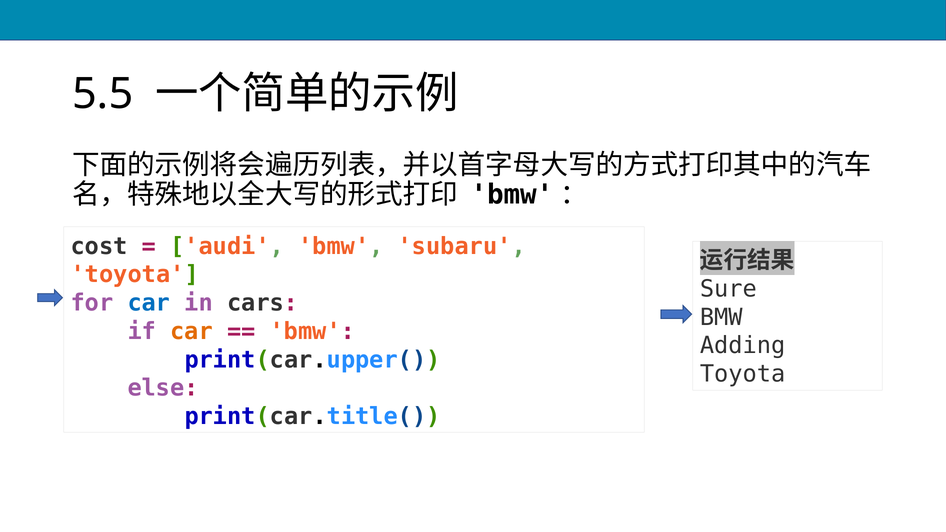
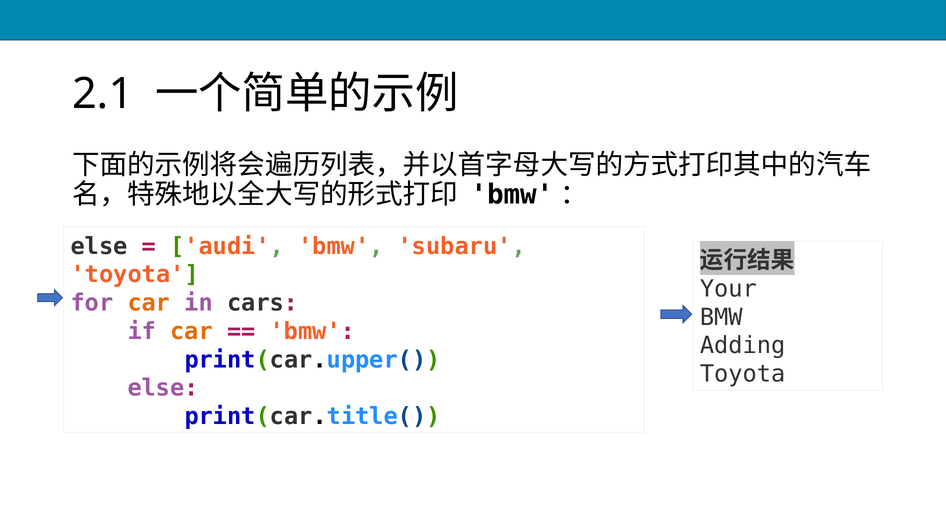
5.5: 5.5 -> 2.1 (103, 94)
cost: cost -> else (99, 246)
Sure: Sure -> Your (728, 289)
car colour: blue -> orange (149, 303)
